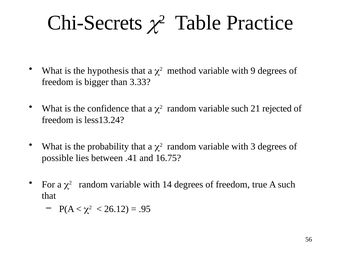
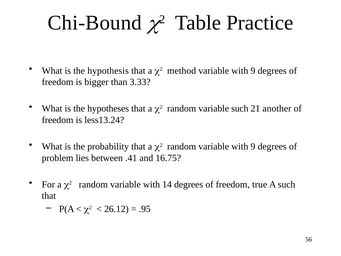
Chi-Secrets: Chi-Secrets -> Chi-Bound (95, 23)
confidence: confidence -> hypotheses (108, 108)
rejected: rejected -> another (277, 108)
random variable with 3: 3 -> 9 (253, 146)
possible: possible -> problem (58, 158)
